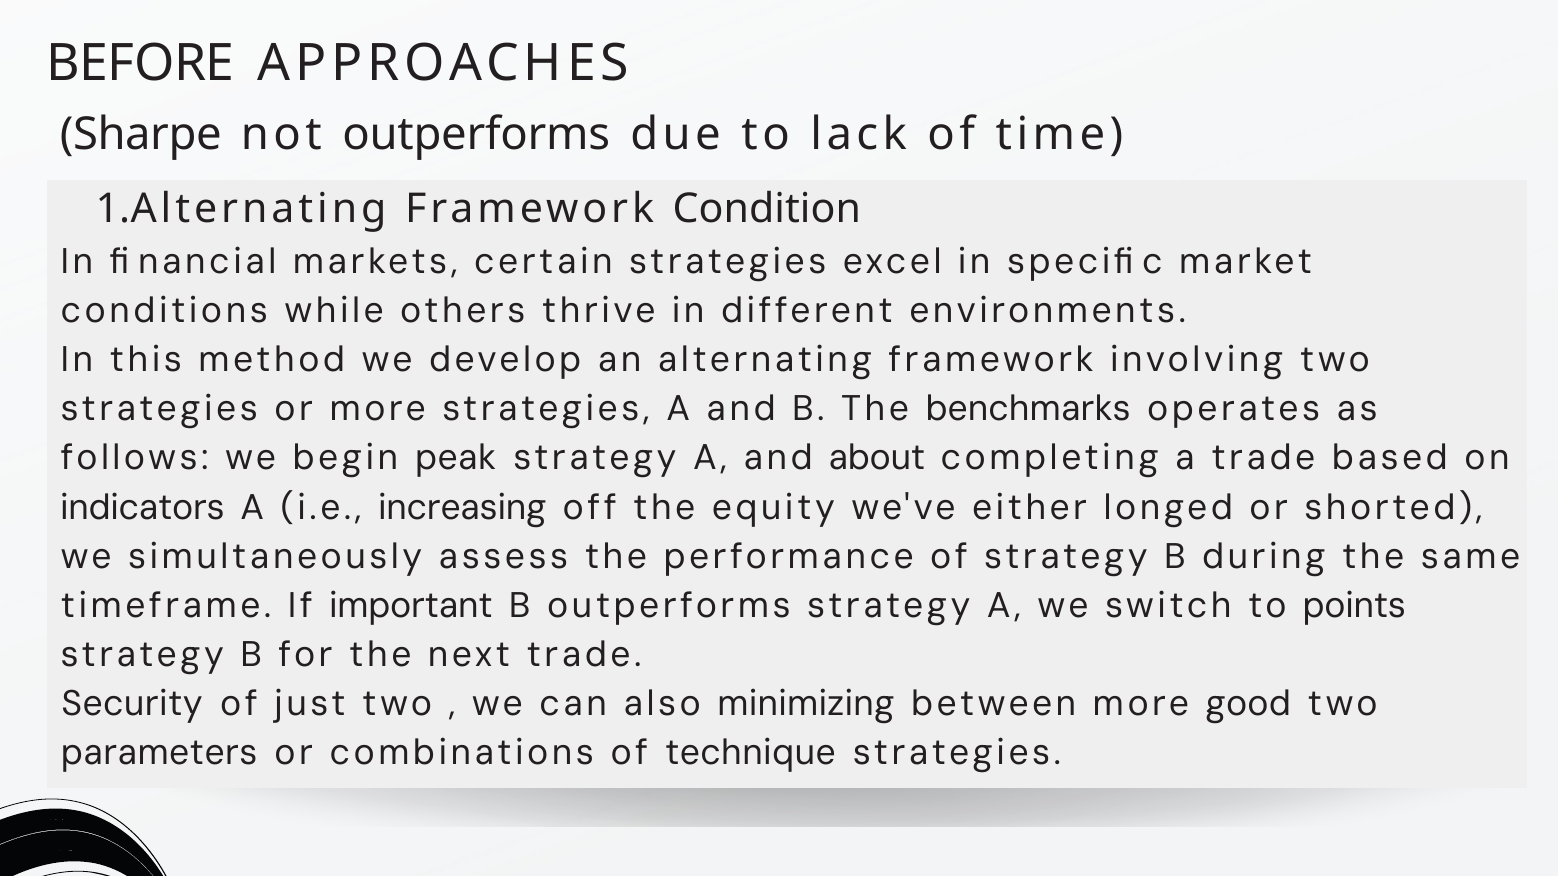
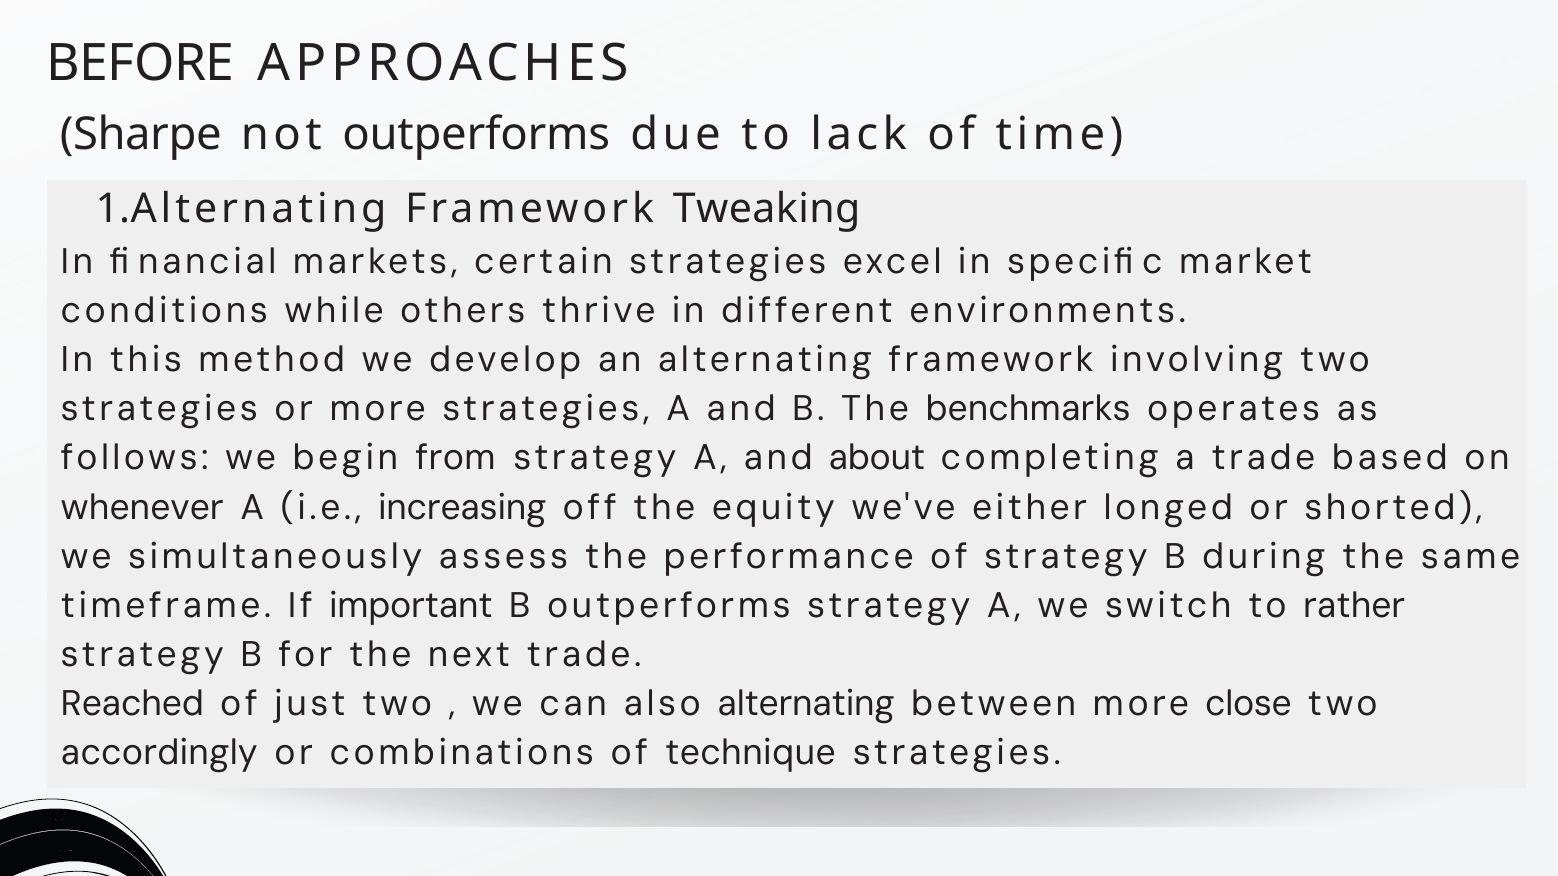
Condition: Condition -> Tweaking (767, 210)
peak: peak -> from (456, 458)
indicators: indicators -> whenever (142, 508)
points: points -> rather (1354, 606)
Security: Security -> Reached (132, 704)
also minimizing: minimizing -> alternating (806, 704)
good: good -> close (1248, 704)
parameters: parameters -> accordingly (159, 754)
